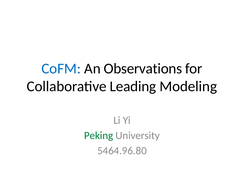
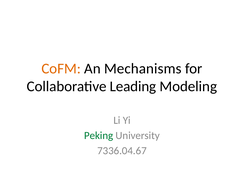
CoFM colour: blue -> orange (61, 69)
Observations: Observations -> Mechanisms (143, 69)
5464.96.80: 5464.96.80 -> 7336.04.67 (122, 151)
